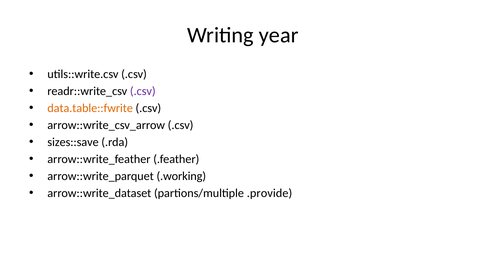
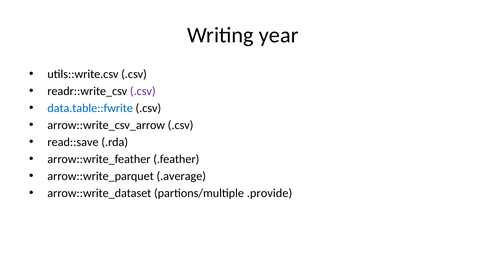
data.table::fwrite colour: orange -> blue (90, 108)
sizes::save: sizes::save -> read::save (73, 142)
.working: .working -> .average (181, 176)
